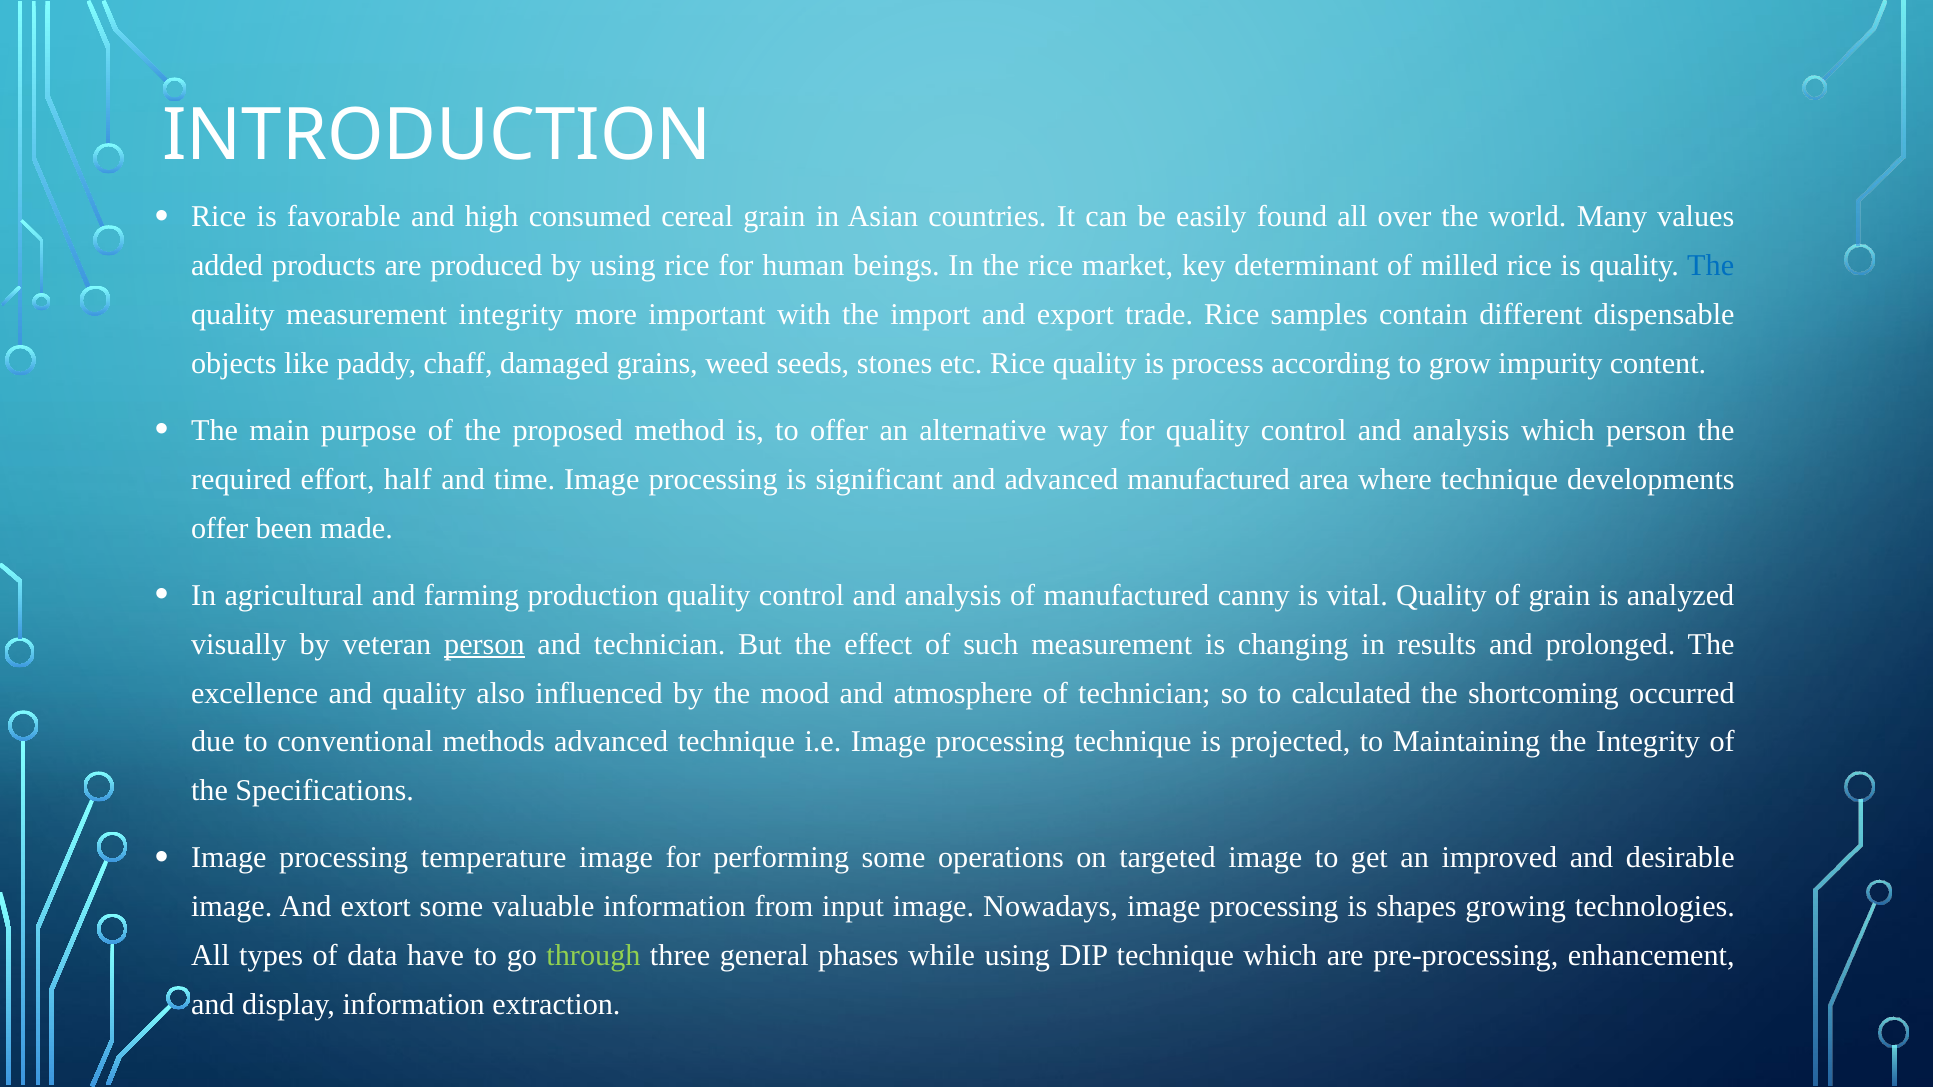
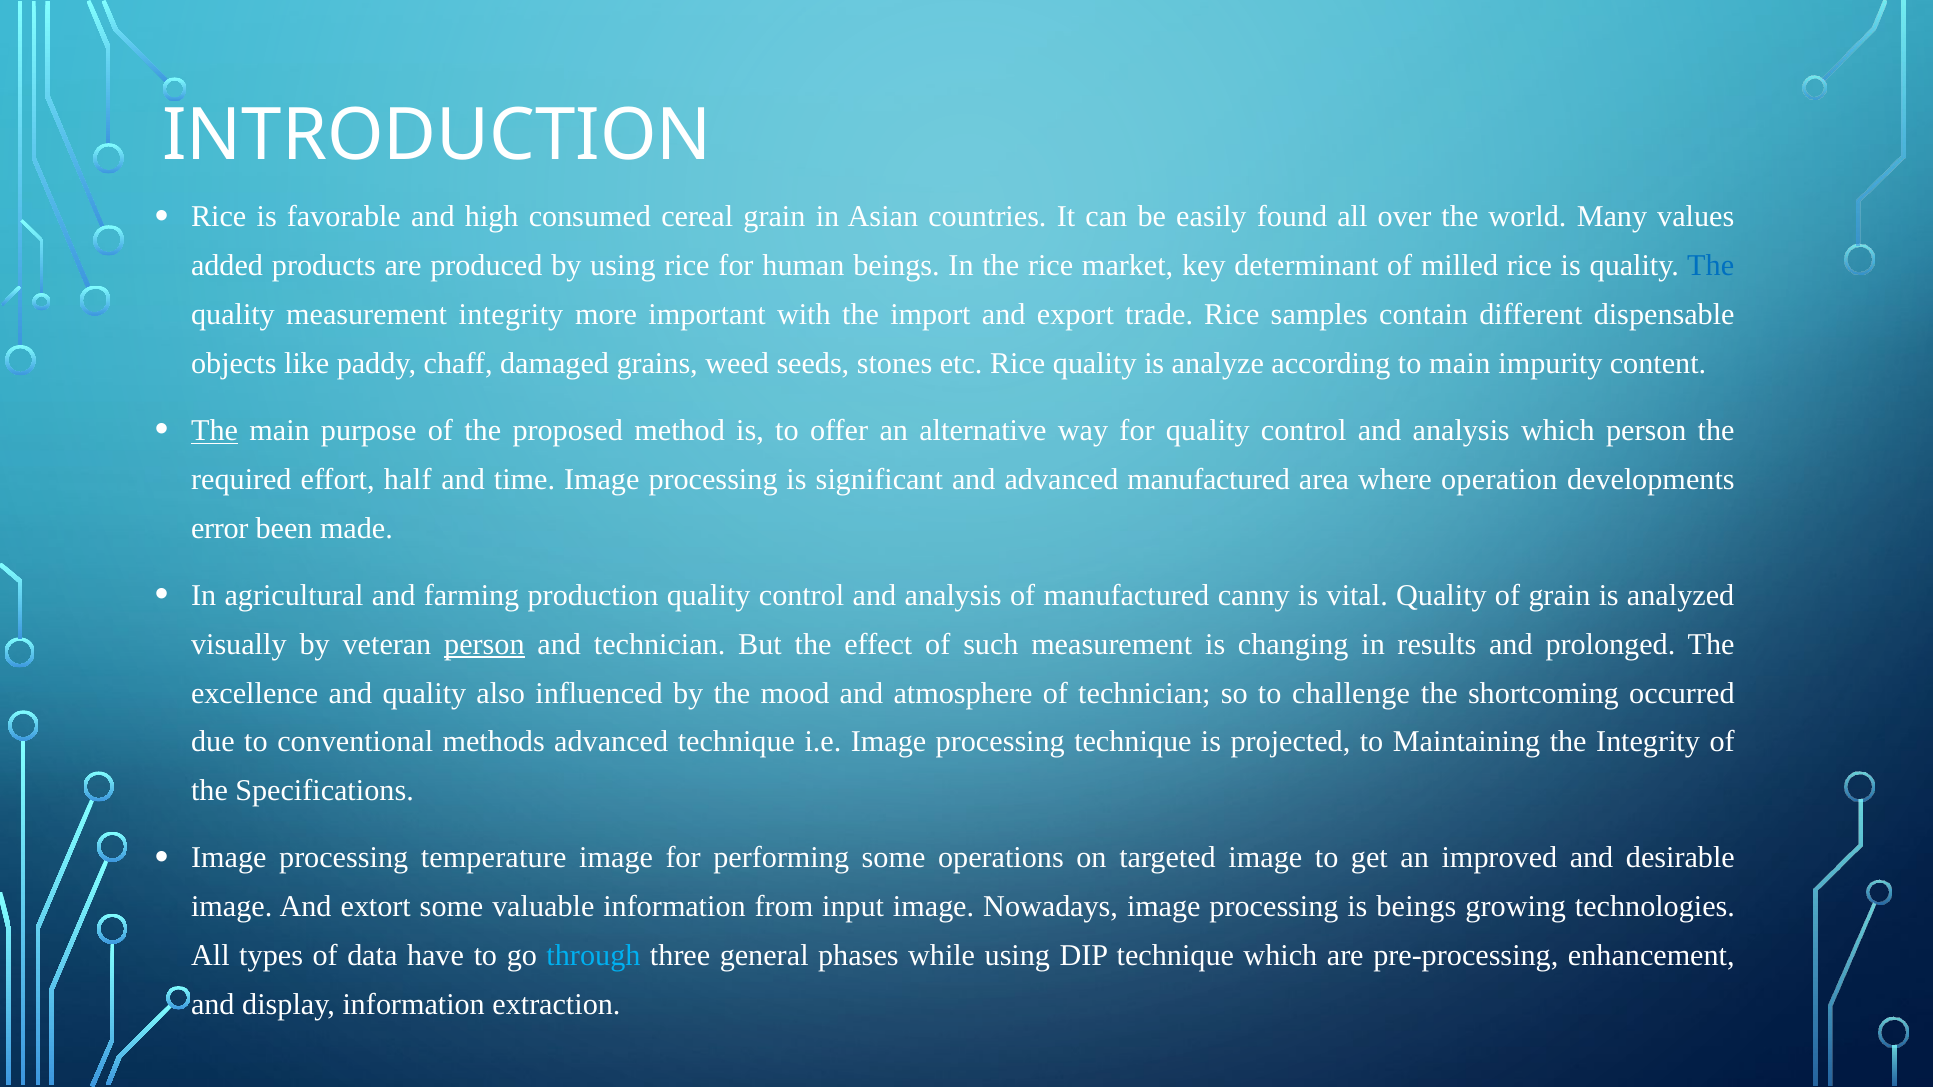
process: process -> analyze (1218, 364)
to grow: grow -> main (1460, 364)
The underline: none -> present (215, 431)
where technique: technique -> operation (1499, 480)
offer: offer -> error (220, 528)
calculated: calculated -> challenge (1351, 693)
is shapes: shapes -> beings (1416, 907)
through colour: light green -> light blue (593, 956)
